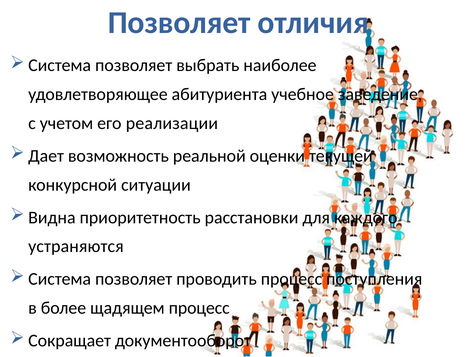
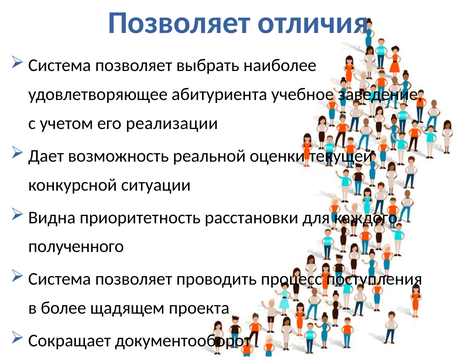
устраняются: устраняются -> полученного (76, 246)
щадящем процесс: процесс -> проекта (199, 308)
